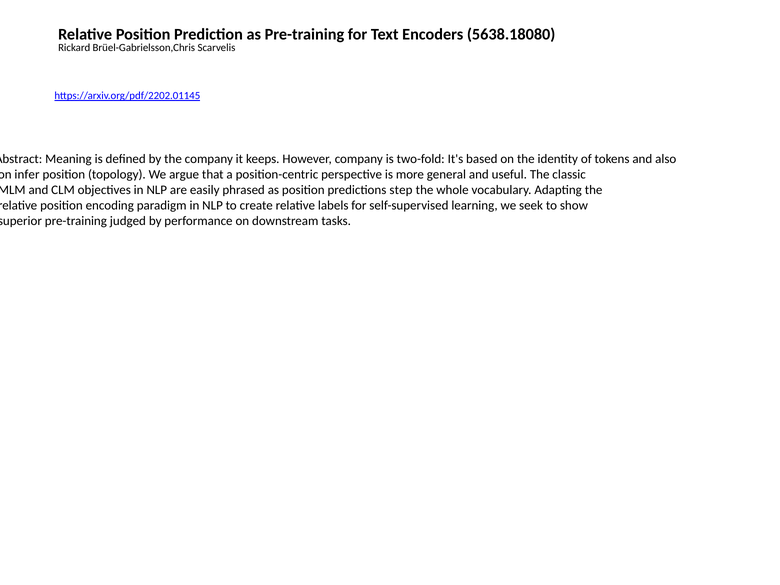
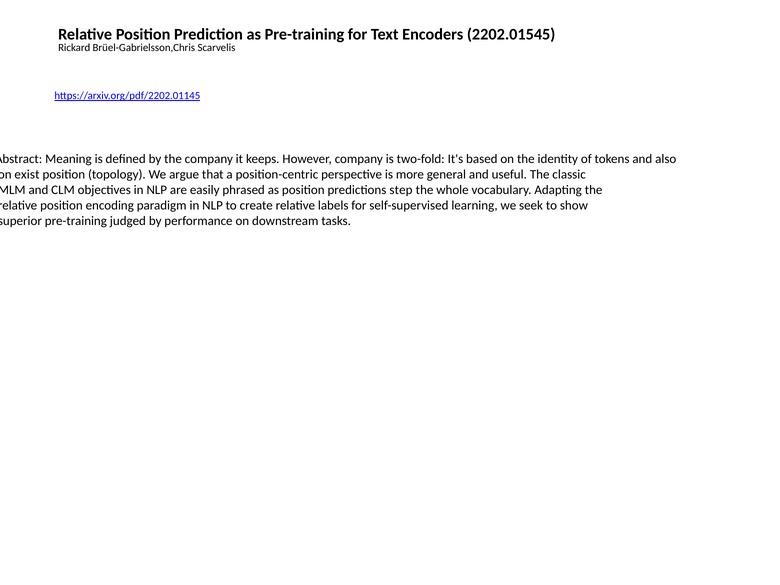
5638.18080: 5638.18080 -> 2202.01545 (511, 34)
infer: infer -> exist (27, 174)
